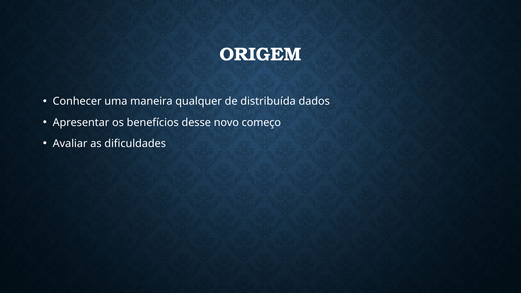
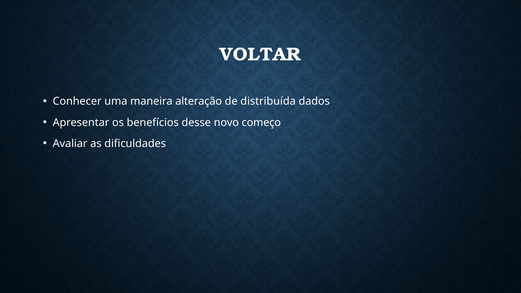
ORIGEM: ORIGEM -> VOLTAR (260, 54)
qualquer: qualquer -> alteração (199, 101)
